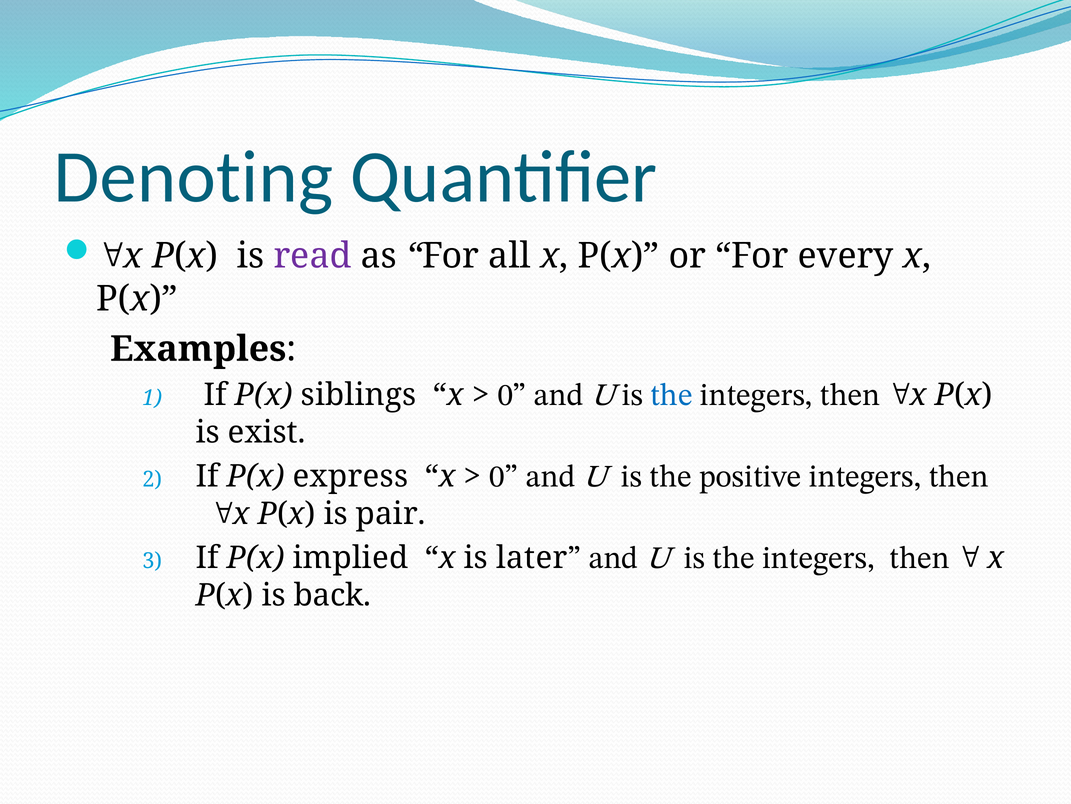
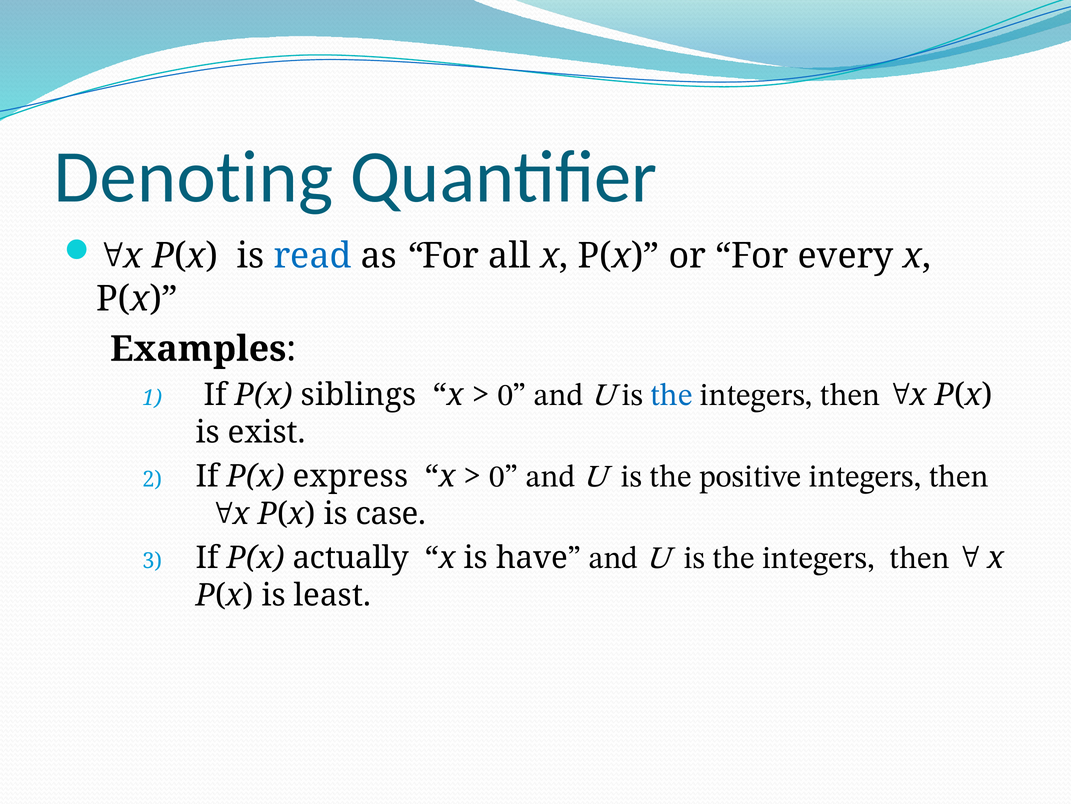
read colour: purple -> blue (313, 256)
pair: pair -> case (391, 513)
implied: implied -> actually (351, 557)
later: later -> have (532, 557)
back: back -> least (332, 595)
